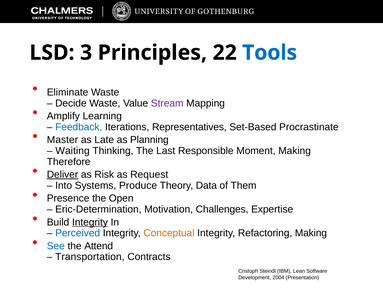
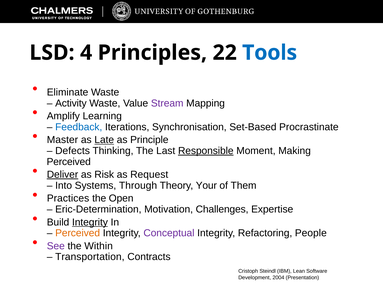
3: 3 -> 4 (86, 53)
Decide: Decide -> Activity (71, 103)
Representatives: Representatives -> Synchronisation (189, 127)
Late underline: none -> present (104, 139)
Planning: Planning -> Principle (149, 139)
Waiting: Waiting -> Defects (73, 150)
Responsible underline: none -> present (206, 150)
Therefore: Therefore -> Perceived (69, 161)
Produce: Produce -> Through (138, 185)
Data: Data -> Your (206, 185)
Presence: Presence -> Practices (68, 198)
Perceived colour: blue -> orange (78, 232)
Conceptual colour: orange -> purple (169, 232)
Refactoring Making: Making -> People (311, 232)
See colour: blue -> purple (56, 245)
Attend: Attend -> Within (99, 245)
